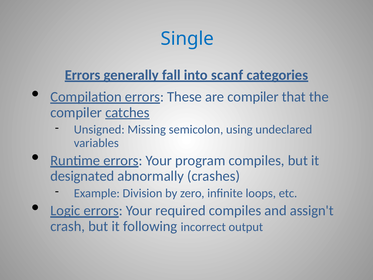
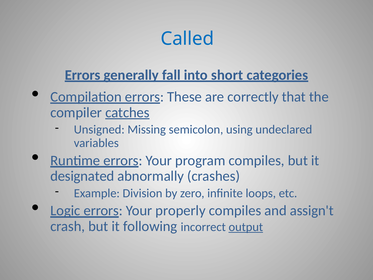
Single: Single -> Called (187, 39)
scanf: scanf -> short (227, 75)
are compiler: compiler -> correctly (253, 97)
required: required -> properly (181, 210)
output underline: none -> present (246, 227)
